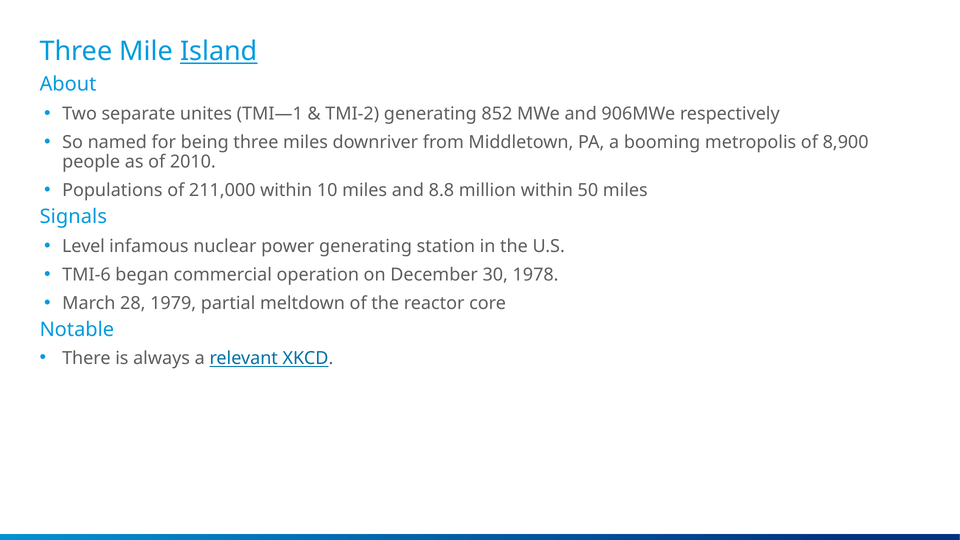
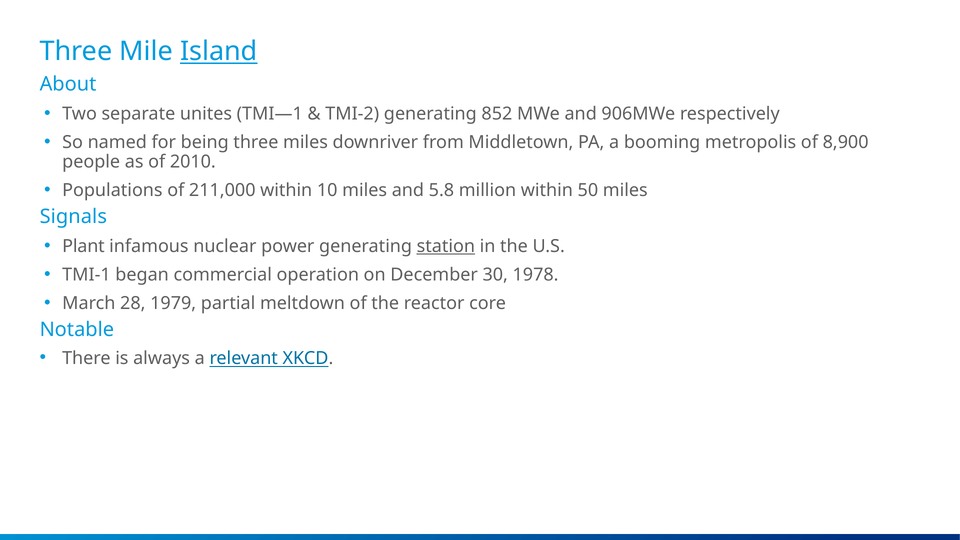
8.8: 8.8 -> 5.8 (441, 190)
Level: Level -> Plant (83, 246)
station underline: none -> present (446, 246)
TMI-6: TMI-6 -> TMI-1 (86, 275)
